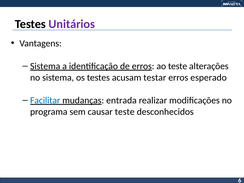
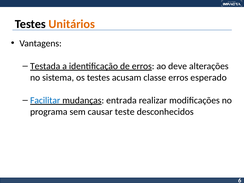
Unitários colour: purple -> orange (72, 24)
Sistema: Sistema -> Testada (45, 66)
ao teste: teste -> deve (178, 66)
testar: testar -> classe (155, 78)
